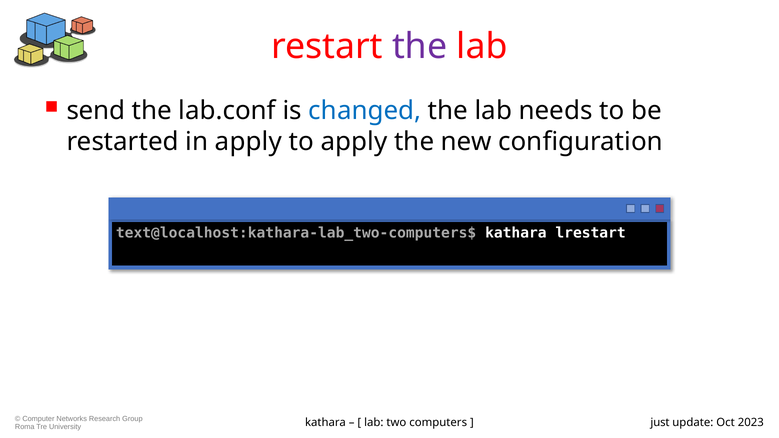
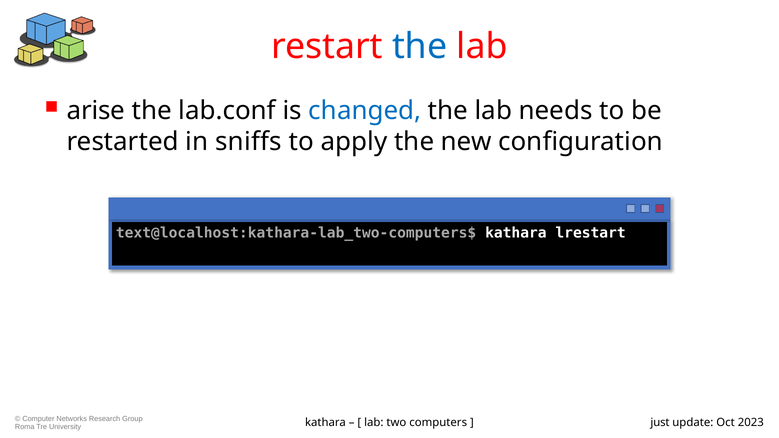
the colour: purple -> blue (420, 46)
send: send -> arise (96, 111)
in apply: apply -> sniffs (248, 142)
